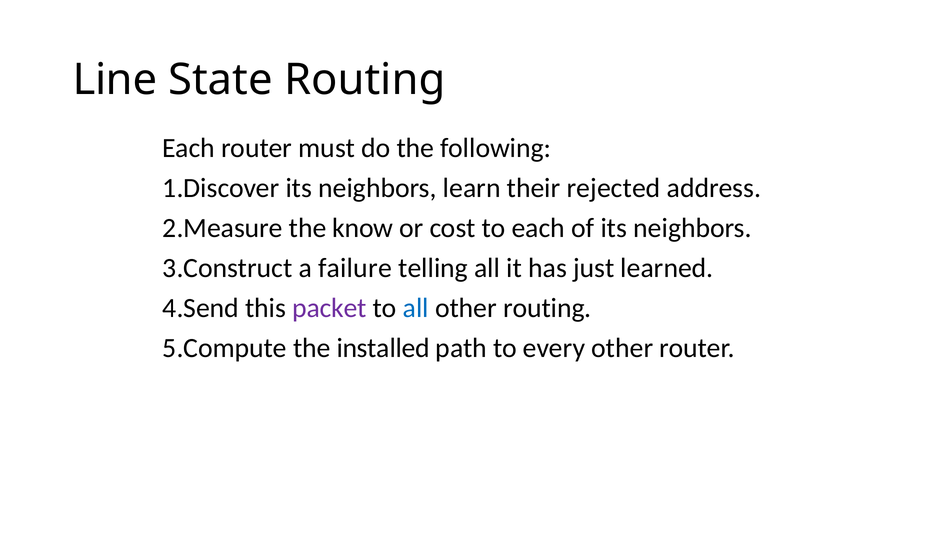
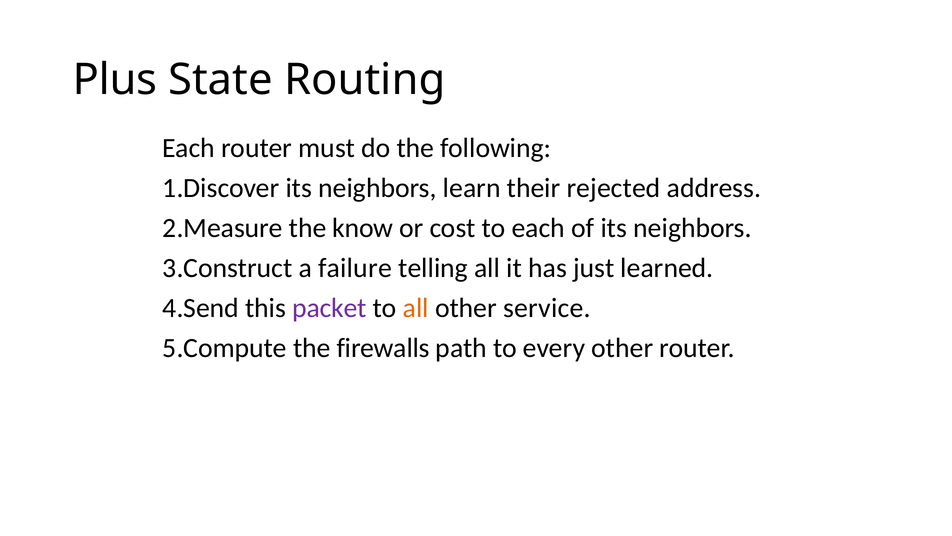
Line: Line -> Plus (115, 80)
all colour: blue -> orange (416, 308)
other routing: routing -> service (547, 308)
installed: installed -> firewalls (383, 348)
